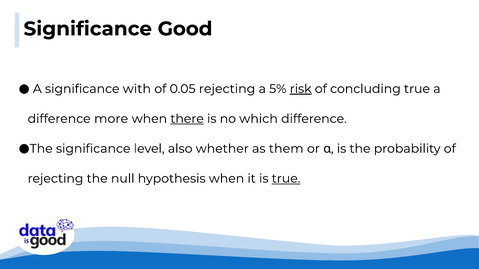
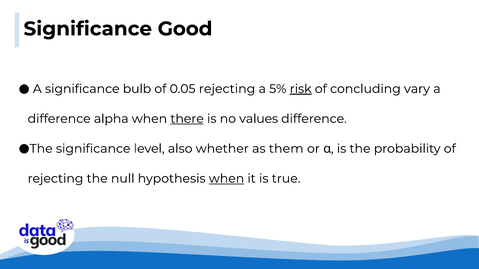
with: with -> bulb (137, 89)
concluding true: true -> vary (417, 89)
more: more -> alpha (111, 119)
which: which -> values (259, 119)
when underline: none -> present (227, 179)
true underline: present -> none (286, 179)
